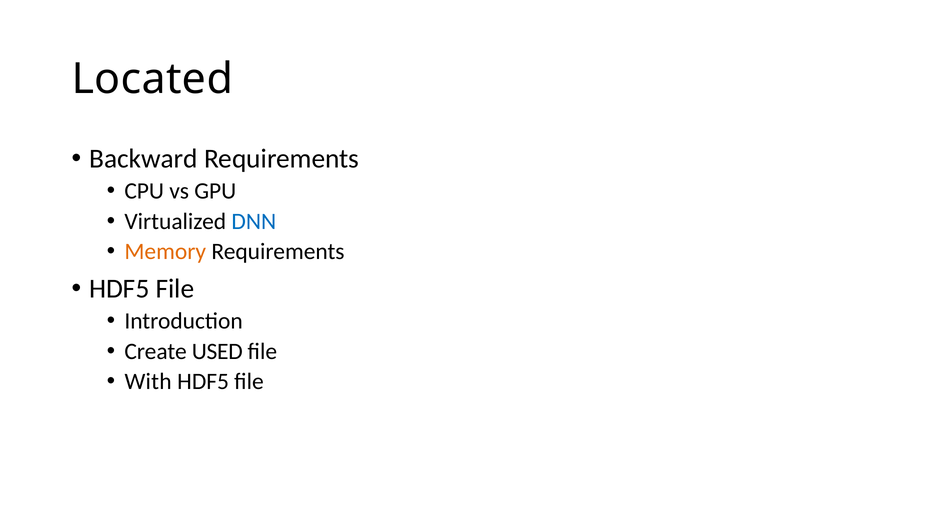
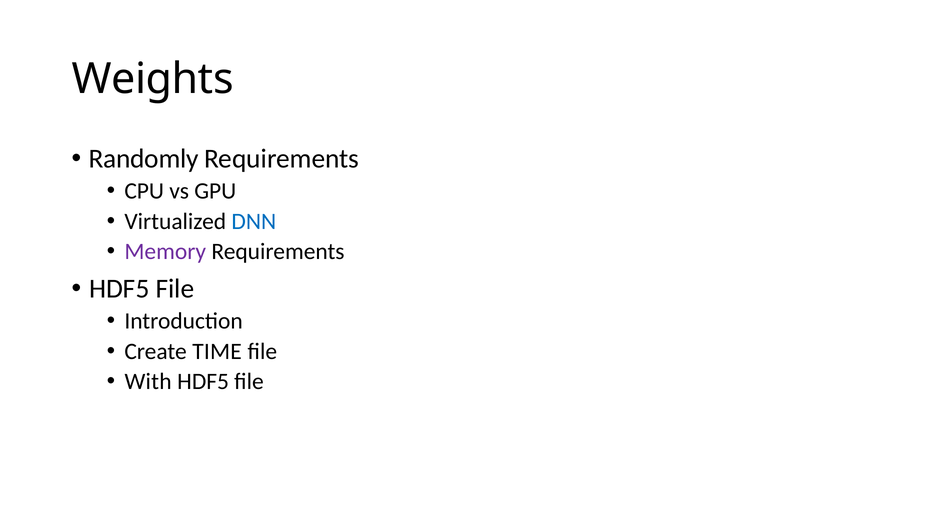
Located: Located -> Weights (153, 79)
Backward: Backward -> Randomly (144, 159)
Memory colour: orange -> purple (165, 252)
USED: USED -> TIME (217, 351)
